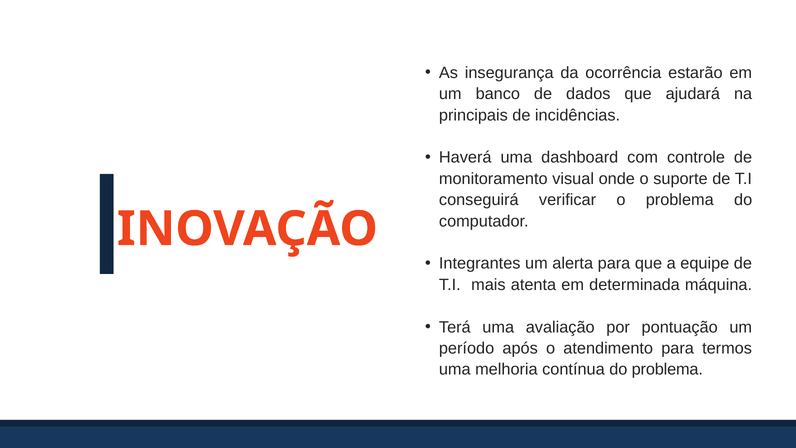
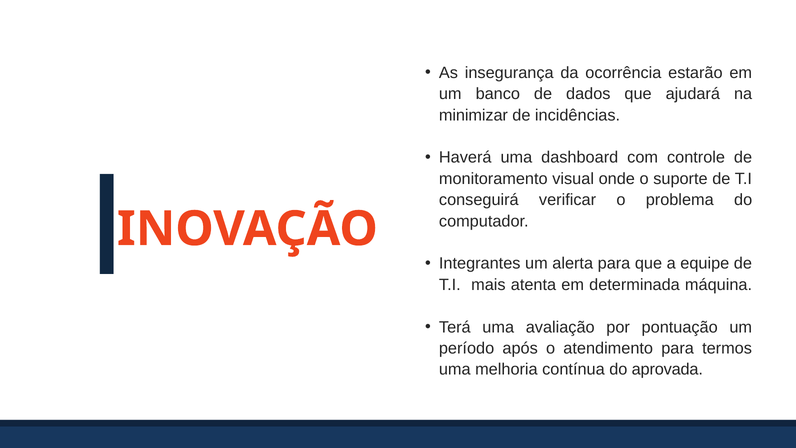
principais: principais -> minimizar (473, 115)
do problema: problema -> aprovada (667, 369)
